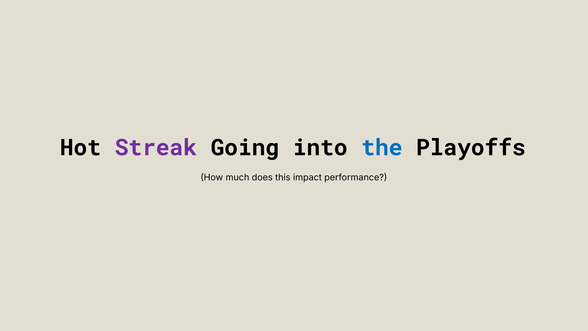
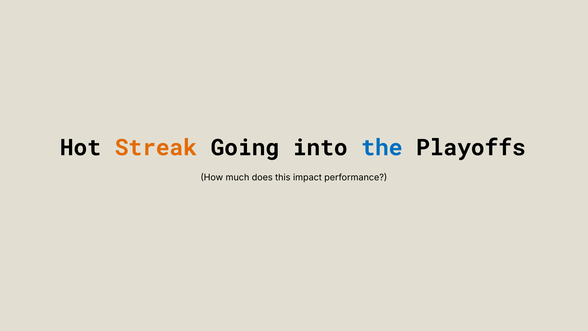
Streak colour: purple -> orange (156, 148)
